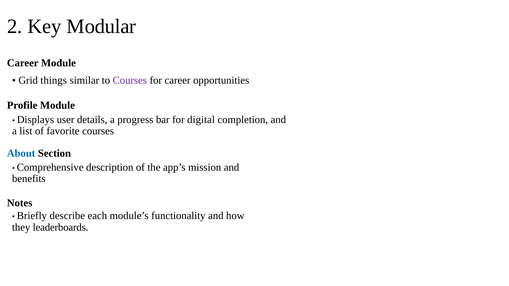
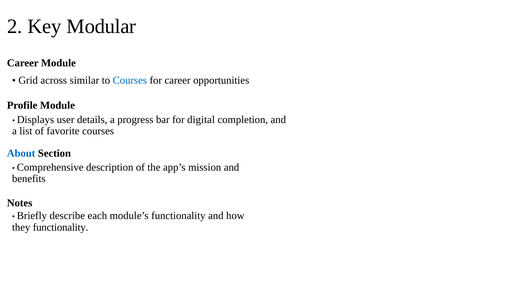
things: things -> across (54, 81)
Courses colour: purple -> blue (130, 81)
they leaderboards: leaderboards -> functionality (61, 228)
